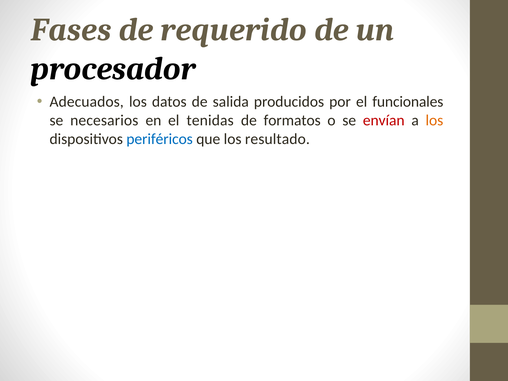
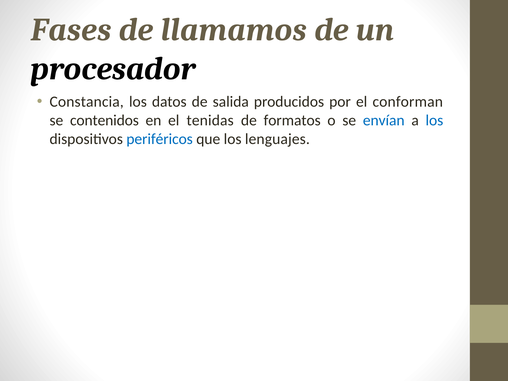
requerido: requerido -> llamamos (234, 30)
Adecuados: Adecuados -> Constancia (87, 102)
funcionales: funcionales -> conforman (408, 102)
necesarios: necesarios -> contenidos (104, 120)
envían colour: red -> blue (384, 120)
los colour: orange -> blue (434, 120)
resultado: resultado -> lenguajes (277, 139)
